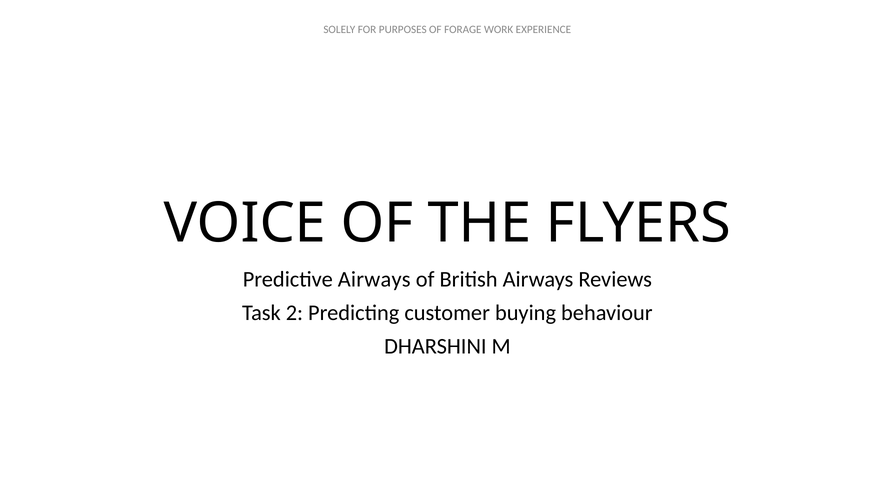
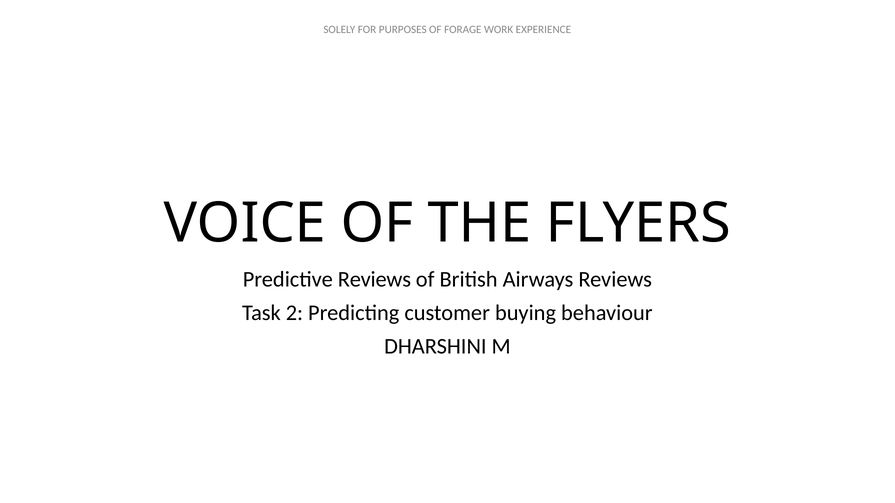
Predictive Airways: Airways -> Reviews (374, 280)
